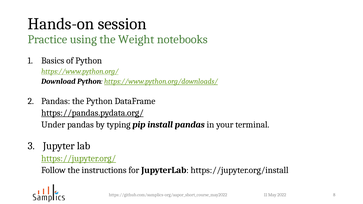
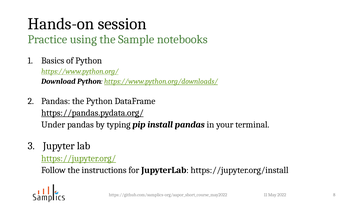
Weight: Weight -> Sample (136, 40)
